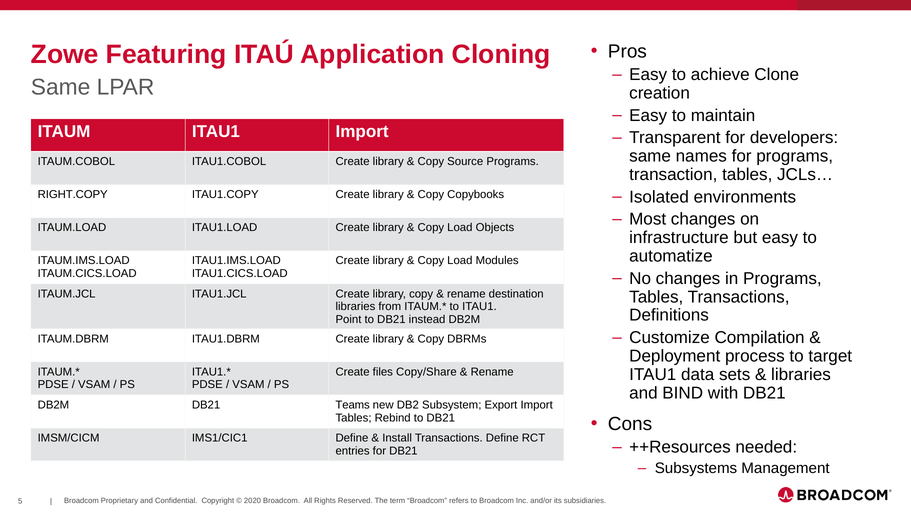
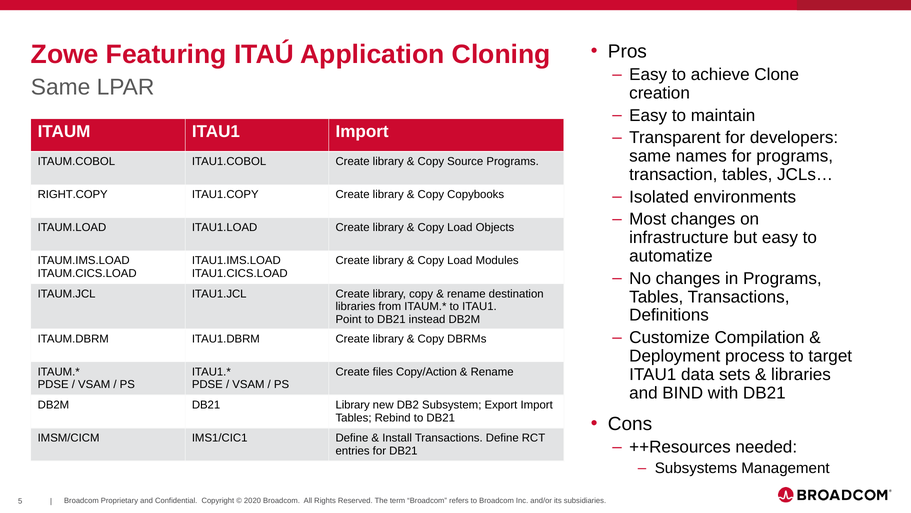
Copy/Share: Copy/Share -> Copy/Action (426, 372)
DB21 Teams: Teams -> Library (353, 405)
